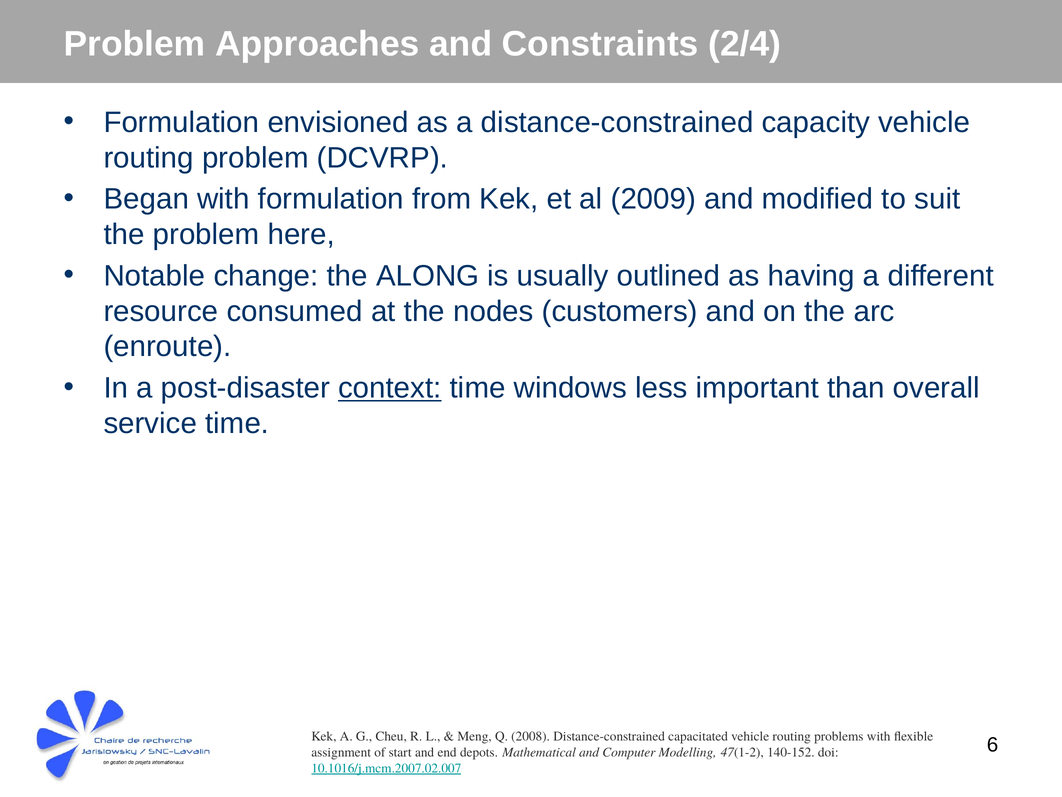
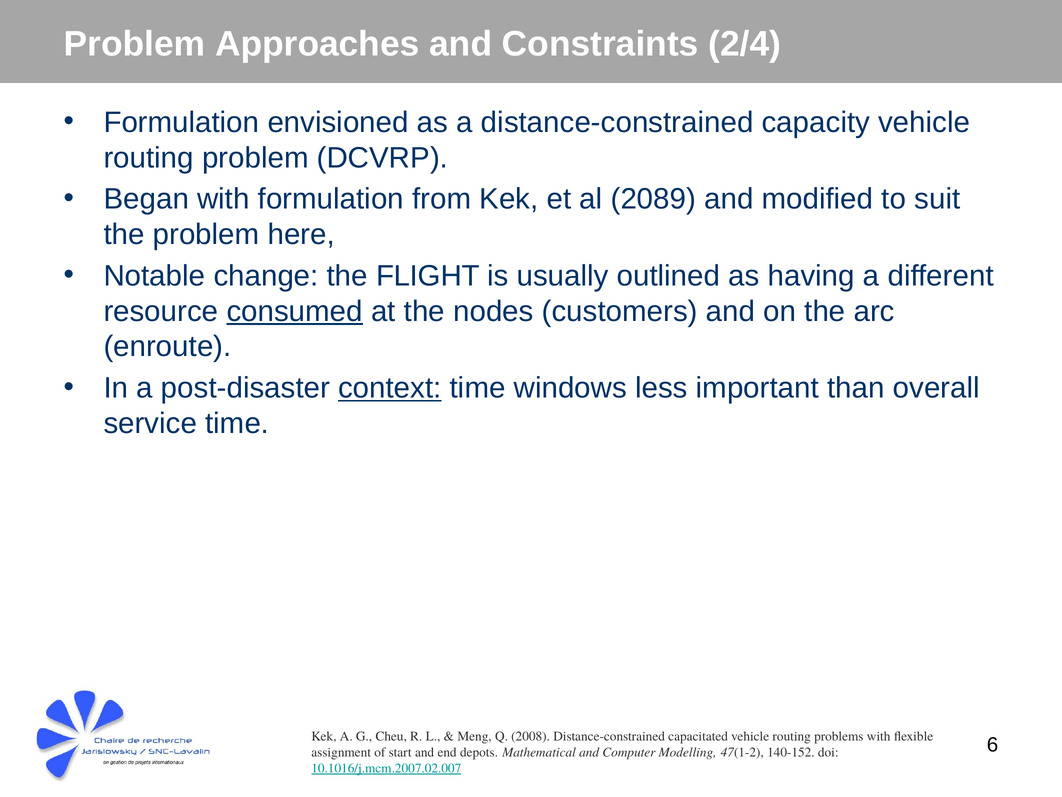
2009: 2009 -> 2089 (653, 199)
ALONG: ALONG -> FLIGHT (428, 276)
consumed underline: none -> present (295, 311)
